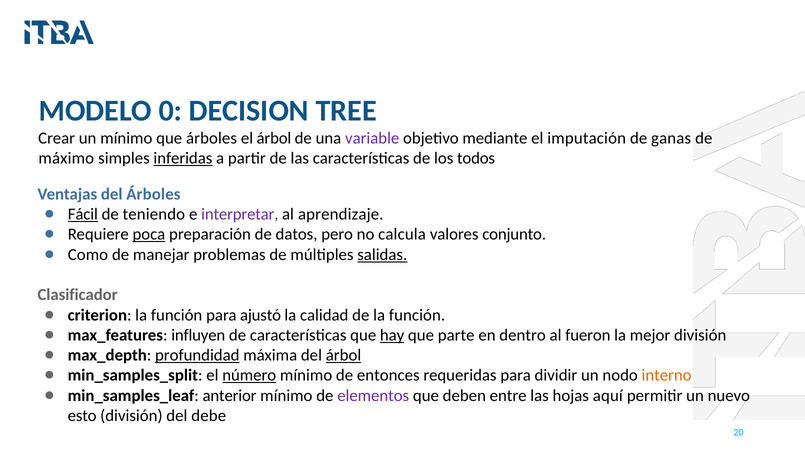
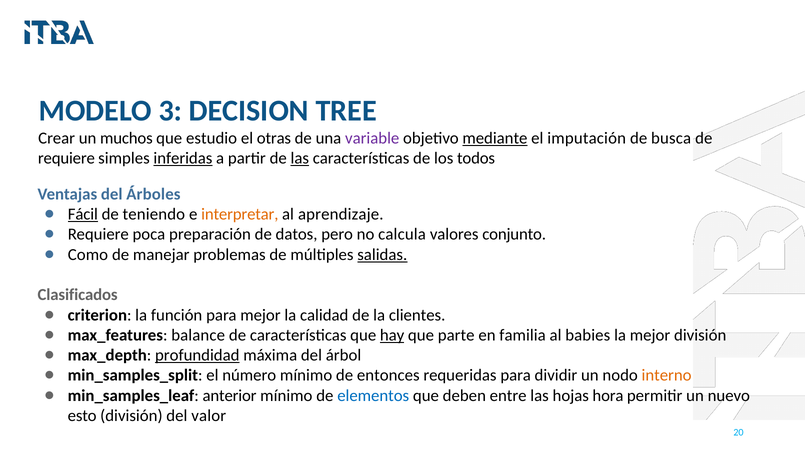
0: 0 -> 3 (170, 111)
un mínimo: mínimo -> muchos (126, 138)
que árboles: árboles -> estudio (212, 138)
el árbol: árbol -> otras (274, 138)
mediante underline: none -> present (495, 138)
ganas: ganas -> busca (671, 138)
máximo: máximo -> requiere (66, 158)
las underline: none -> present (300, 158)
interpretar colour: purple -> orange (240, 214)
poca underline: present -> none (149, 234)
Clasificador: Clasificador -> Clasificados (78, 295)
para ajustó: ajustó -> mejor (260, 315)
de la función: función -> clientes (417, 315)
influyen: influyen -> balance (198, 335)
dentro: dentro -> familia (523, 335)
fueron: fueron -> babies (588, 335)
árbol underline: present -> none (344, 355)
número underline: present -> none (249, 375)
elementos colour: purple -> blue (373, 395)
aquí: aquí -> hora (608, 395)
debe: debe -> valor (209, 415)
